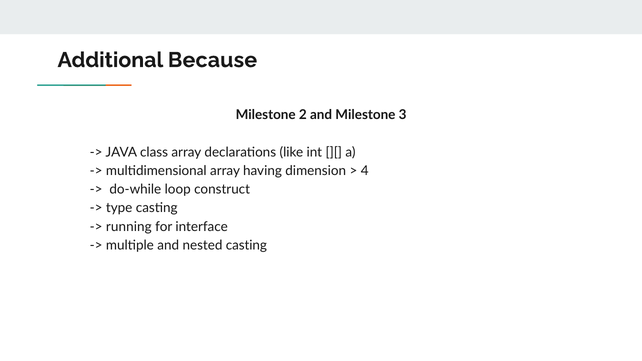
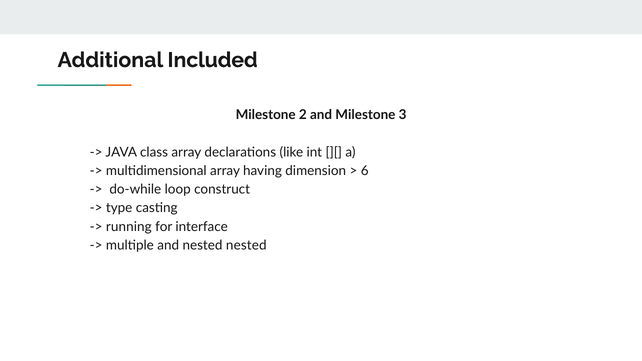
Because: Because -> Included (213, 60)
4: 4 -> 6 (365, 171)
nested casting: casting -> nested (246, 245)
